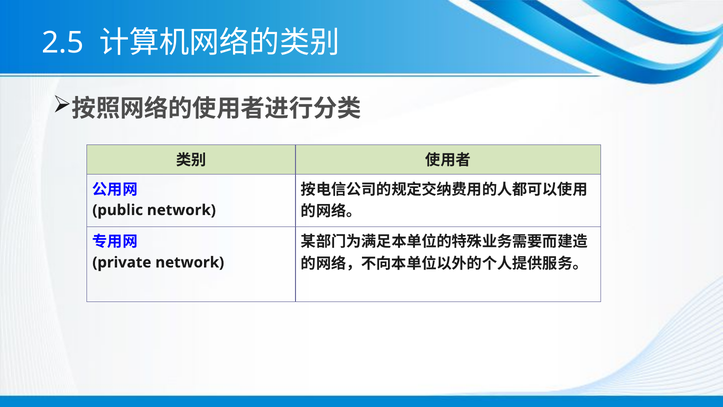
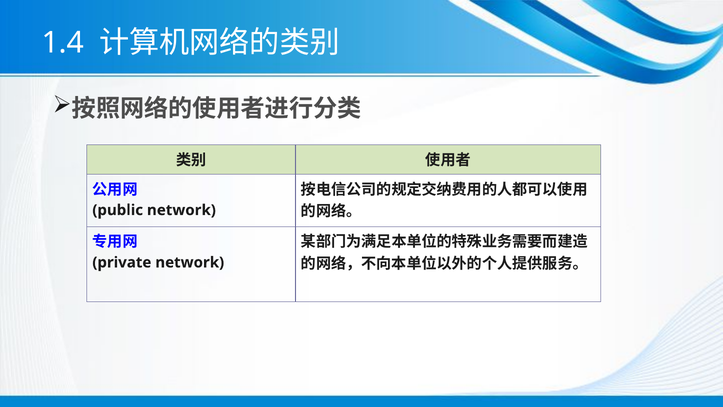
2.5: 2.5 -> 1.4 (63, 43)
